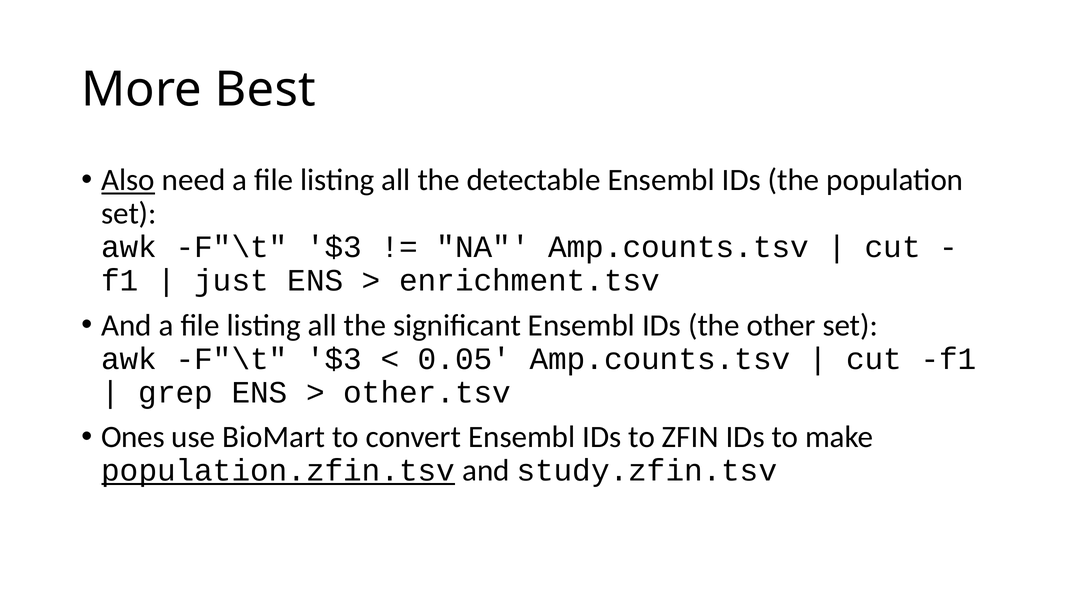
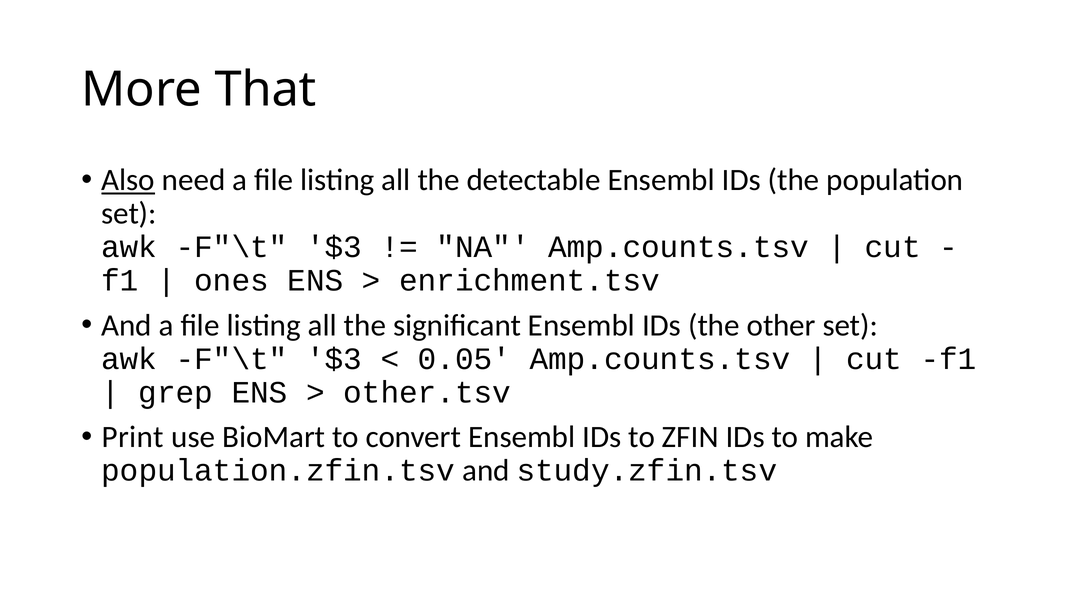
Best: Best -> That (265, 90)
just: just -> ones (232, 281)
Ones: Ones -> Print (133, 438)
population.zfin.tsv underline: present -> none (278, 471)
